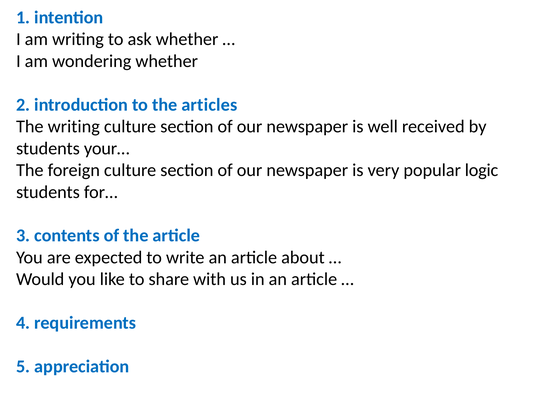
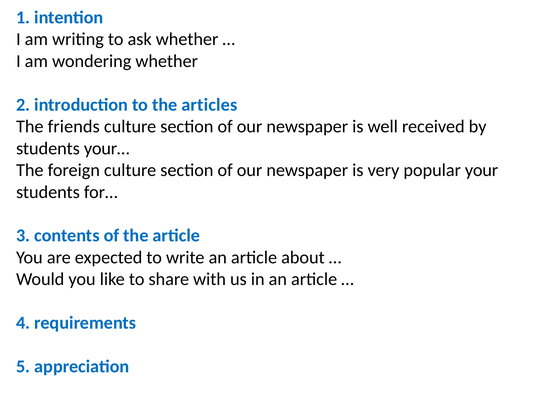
The writing: writing -> friends (74, 127)
logic: logic -> your (482, 170)
